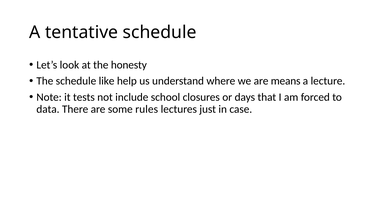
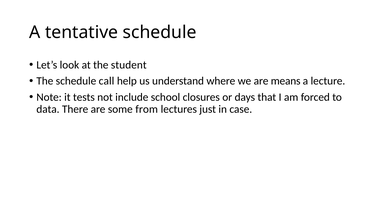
honesty: honesty -> student (129, 65)
like: like -> call (107, 81)
rules: rules -> from (147, 109)
